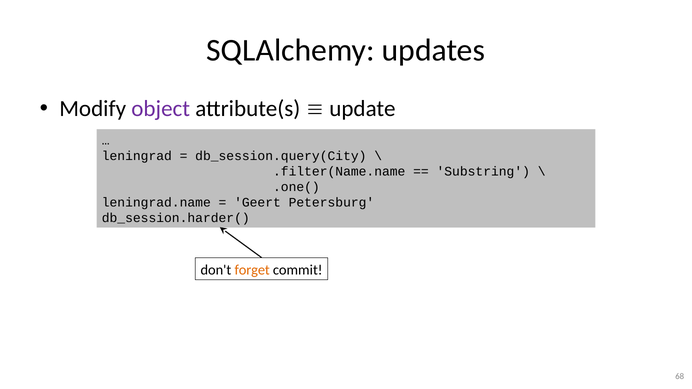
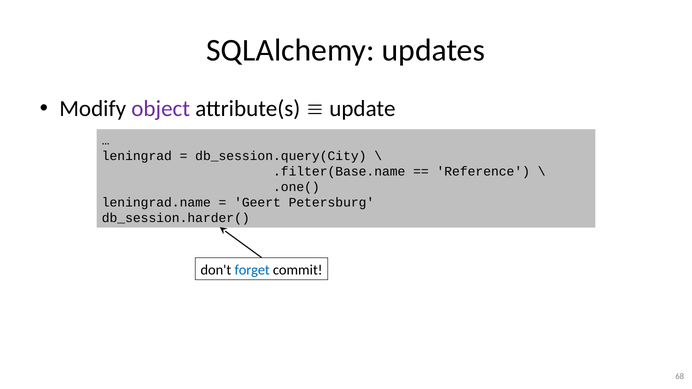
.filter(Name.name: .filter(Name.name -> .filter(Base.name (339, 172)
Substring: Substring -> Reference (483, 172)
forget colour: orange -> blue (252, 270)
